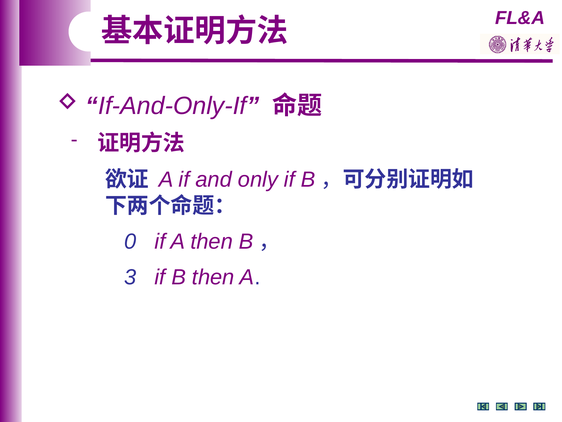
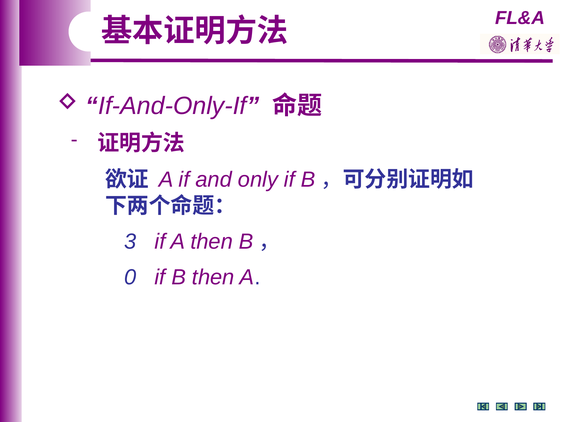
0: 0 -> 3 (130, 241)
3: 3 -> 0 (130, 277)
